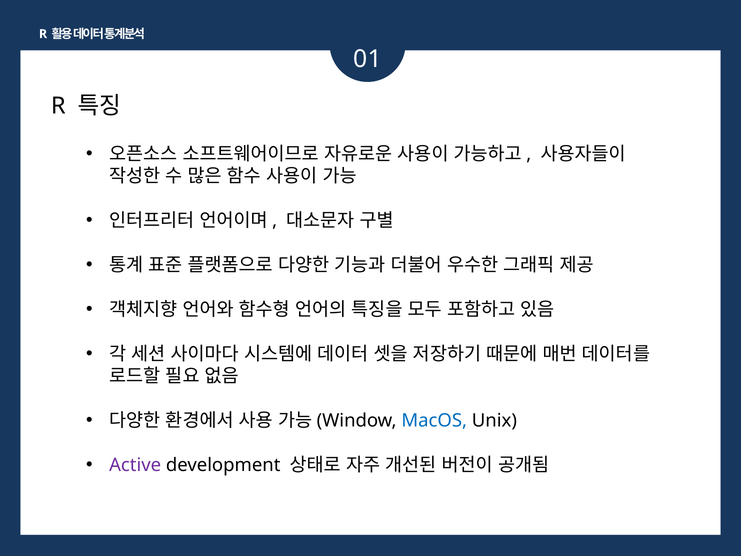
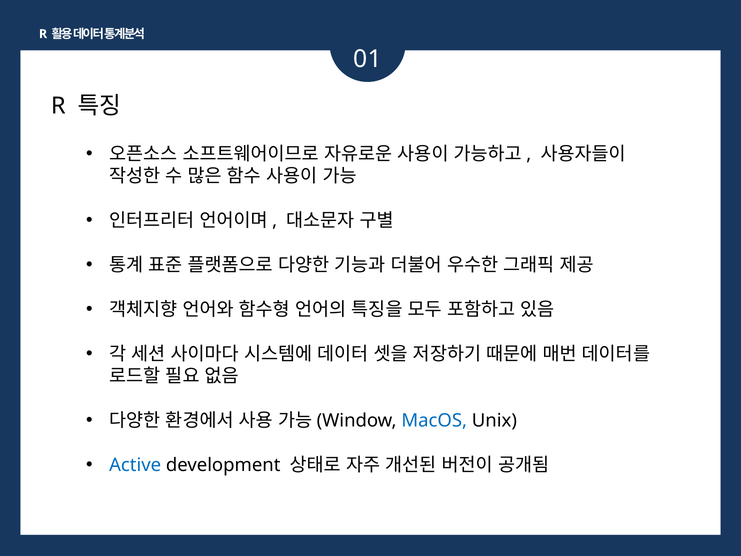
Active colour: purple -> blue (135, 465)
